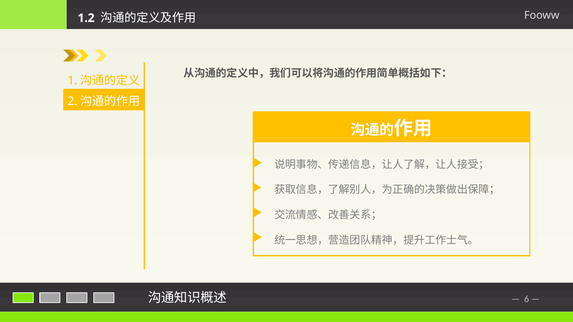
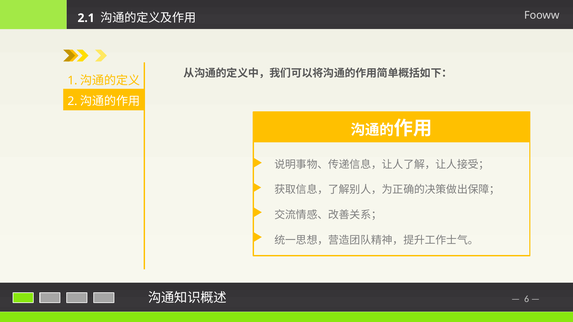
1.2: 1.2 -> 2.1 (86, 18)
